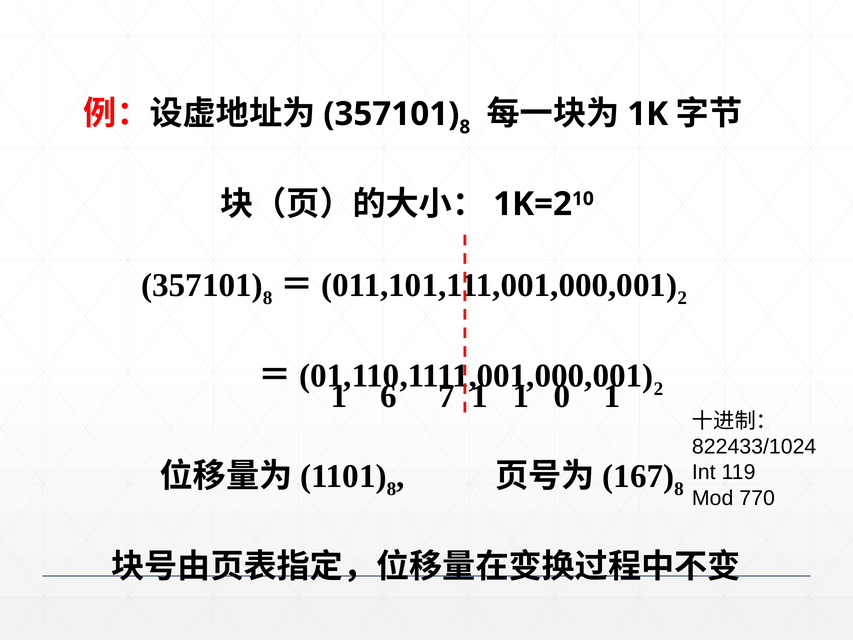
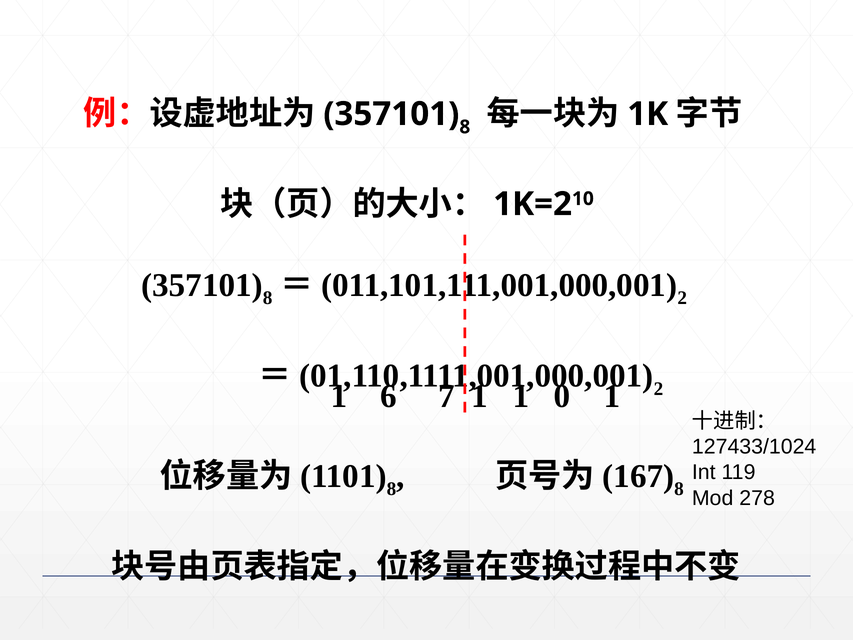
822433/1024: 822433/1024 -> 127433/1024 (754, 447)
770: 770 -> 278 (757, 498)
